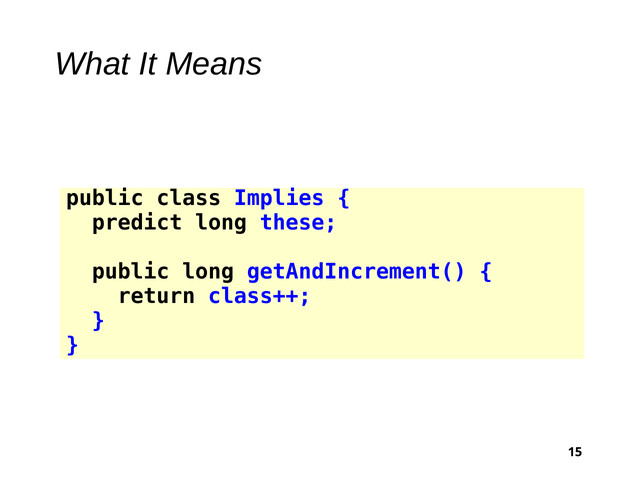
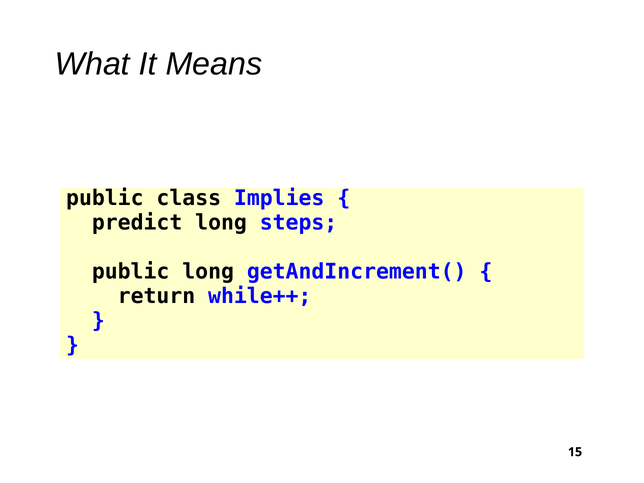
these: these -> steps (299, 223)
class++: class++ -> while++ (260, 296)
